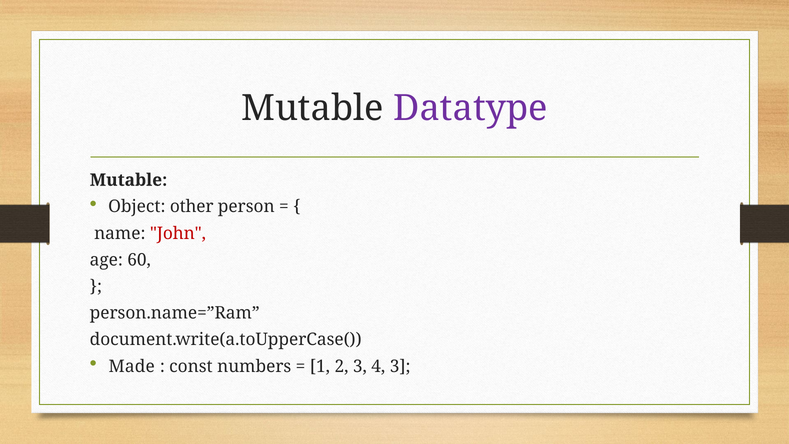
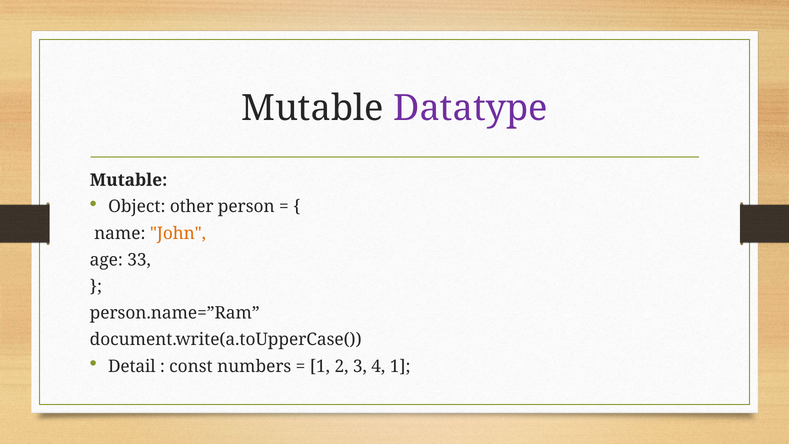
John colour: red -> orange (178, 233)
60: 60 -> 33 (139, 260)
Made: Made -> Detail (132, 366)
4 3: 3 -> 1 (400, 366)
